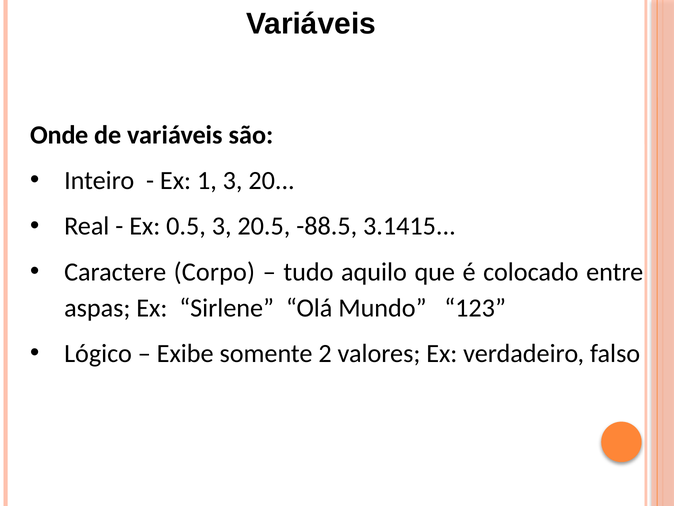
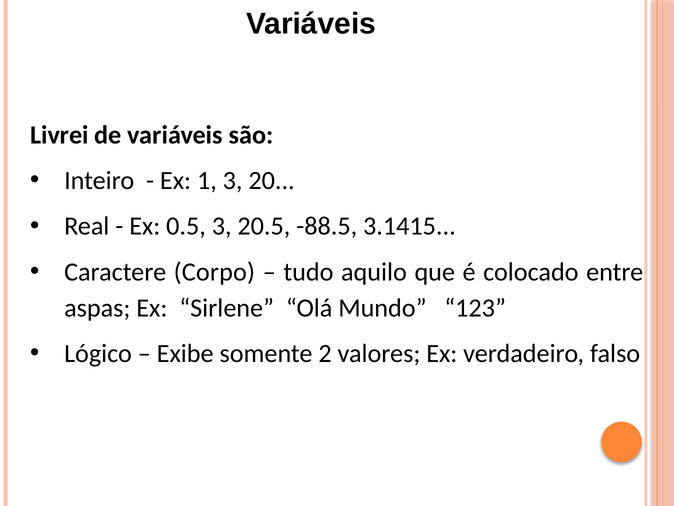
Onde: Onde -> Livrei (59, 135)
